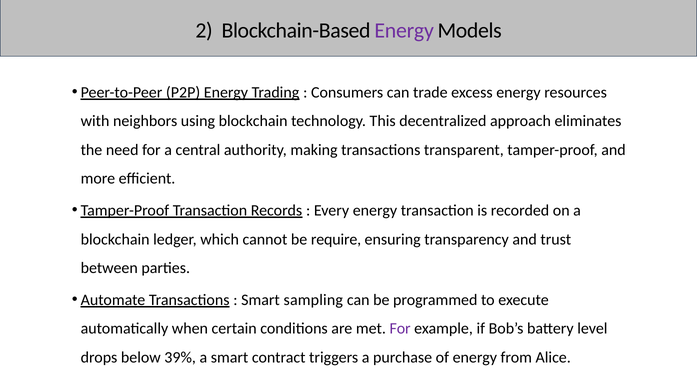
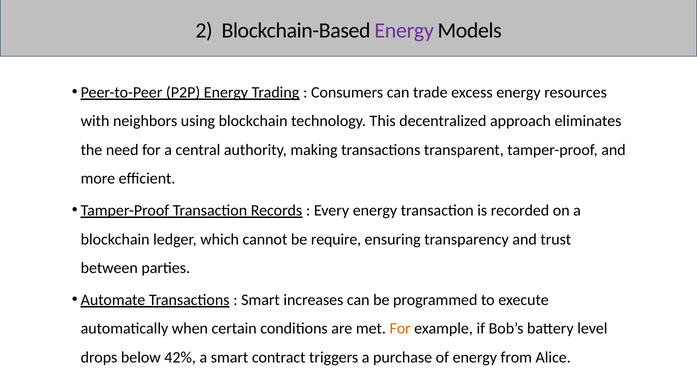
sampling: sampling -> increases (313, 300)
For colour: purple -> orange (400, 329)
39%: 39% -> 42% (180, 358)
